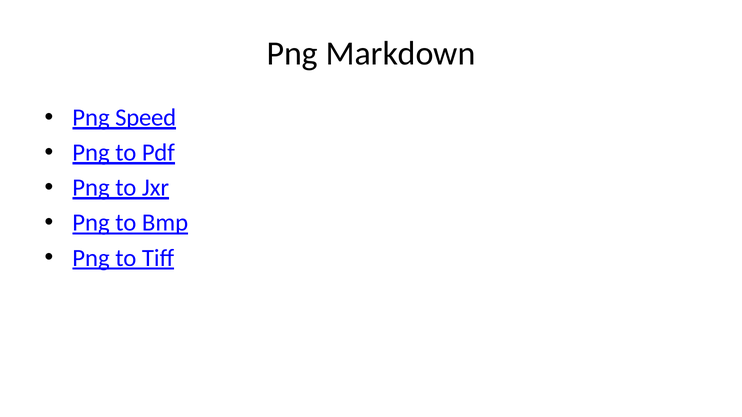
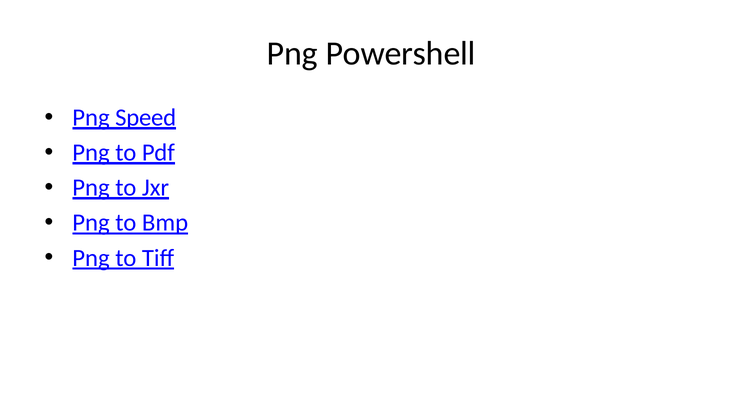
Markdown: Markdown -> Powershell (401, 54)
